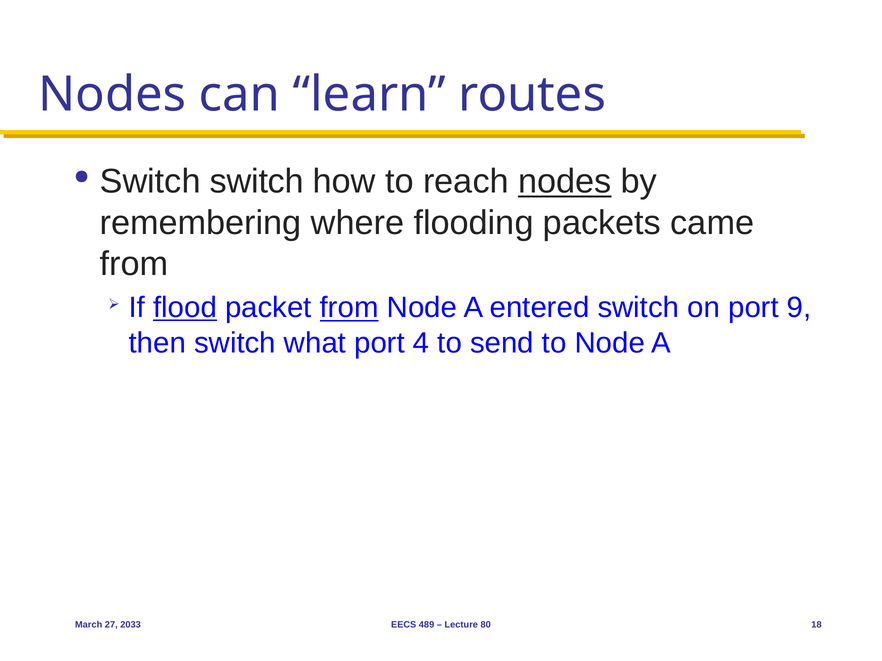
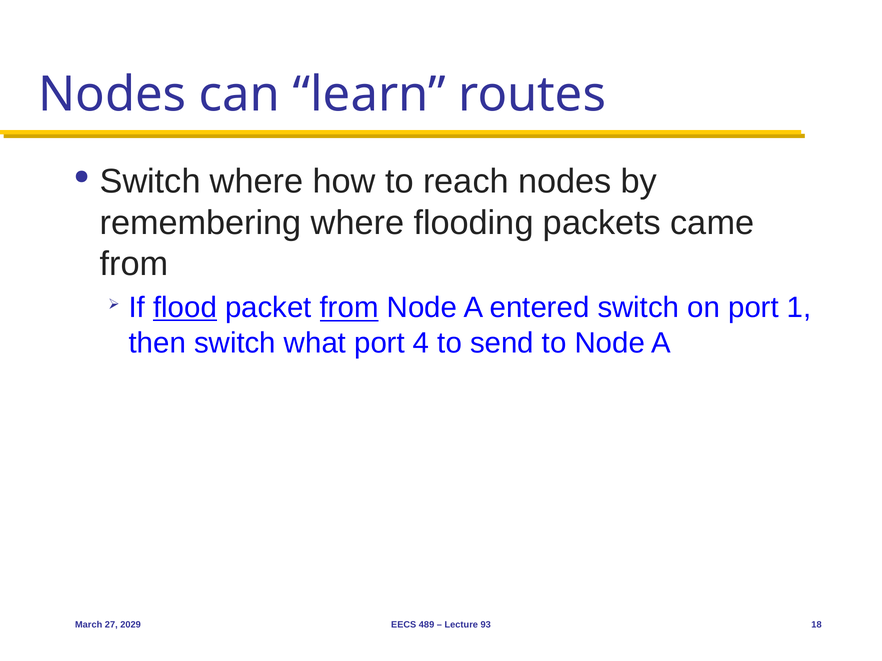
Switch switch: switch -> where (257, 182)
nodes underline: present -> none (565, 182)
9: 9 -> 1 (799, 308)
2033: 2033 -> 2029 (131, 625)
80: 80 -> 93 (486, 625)
